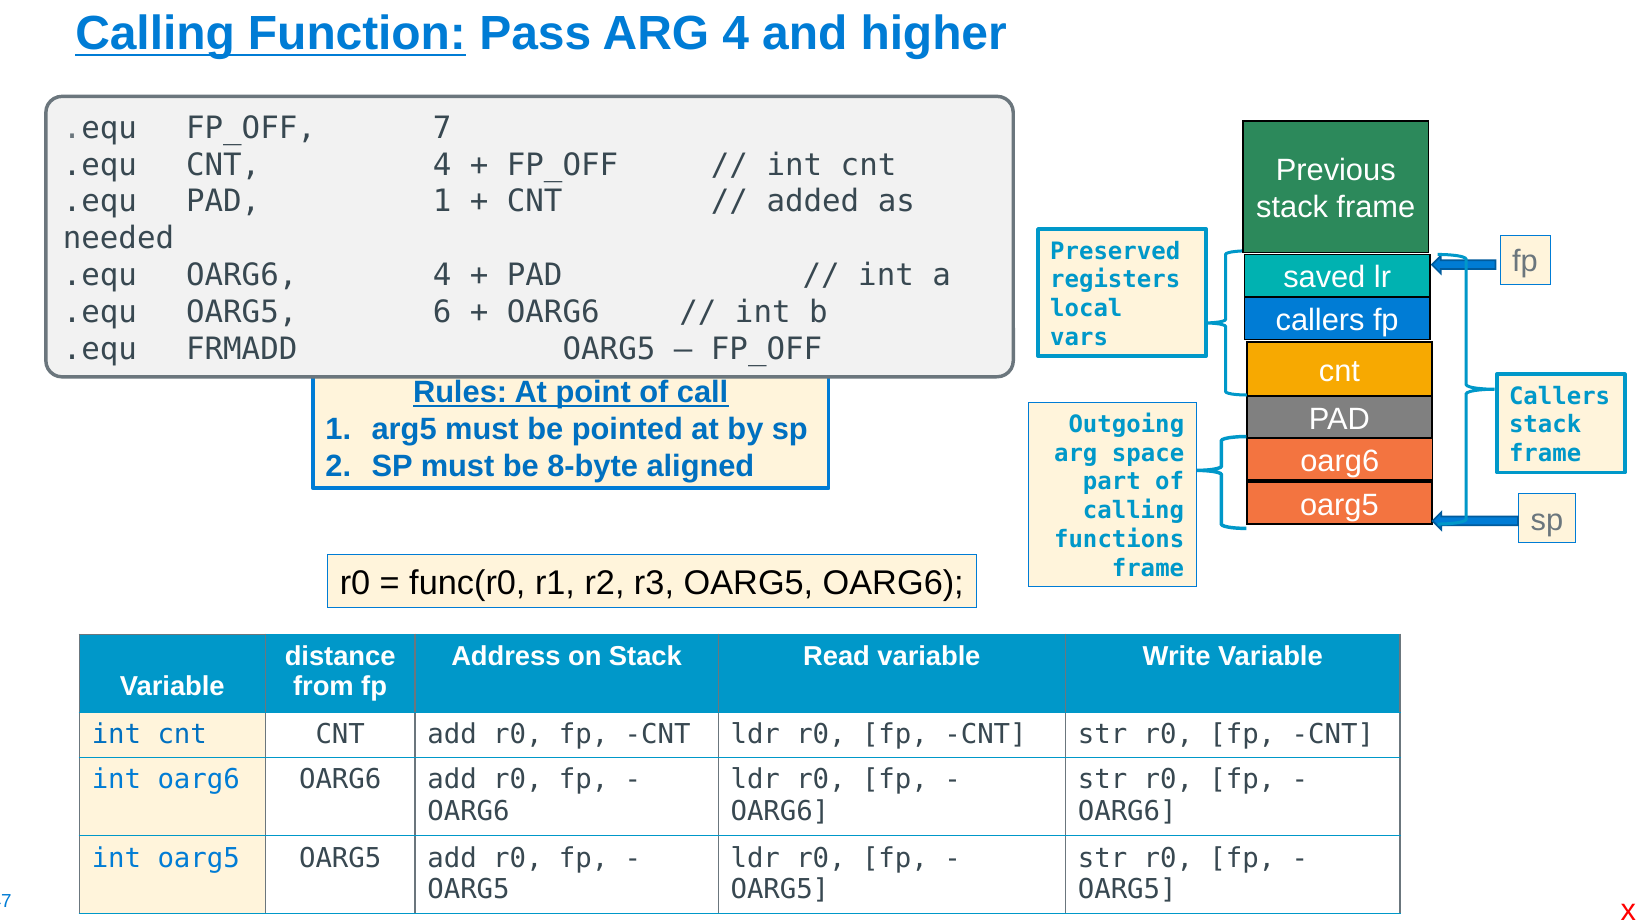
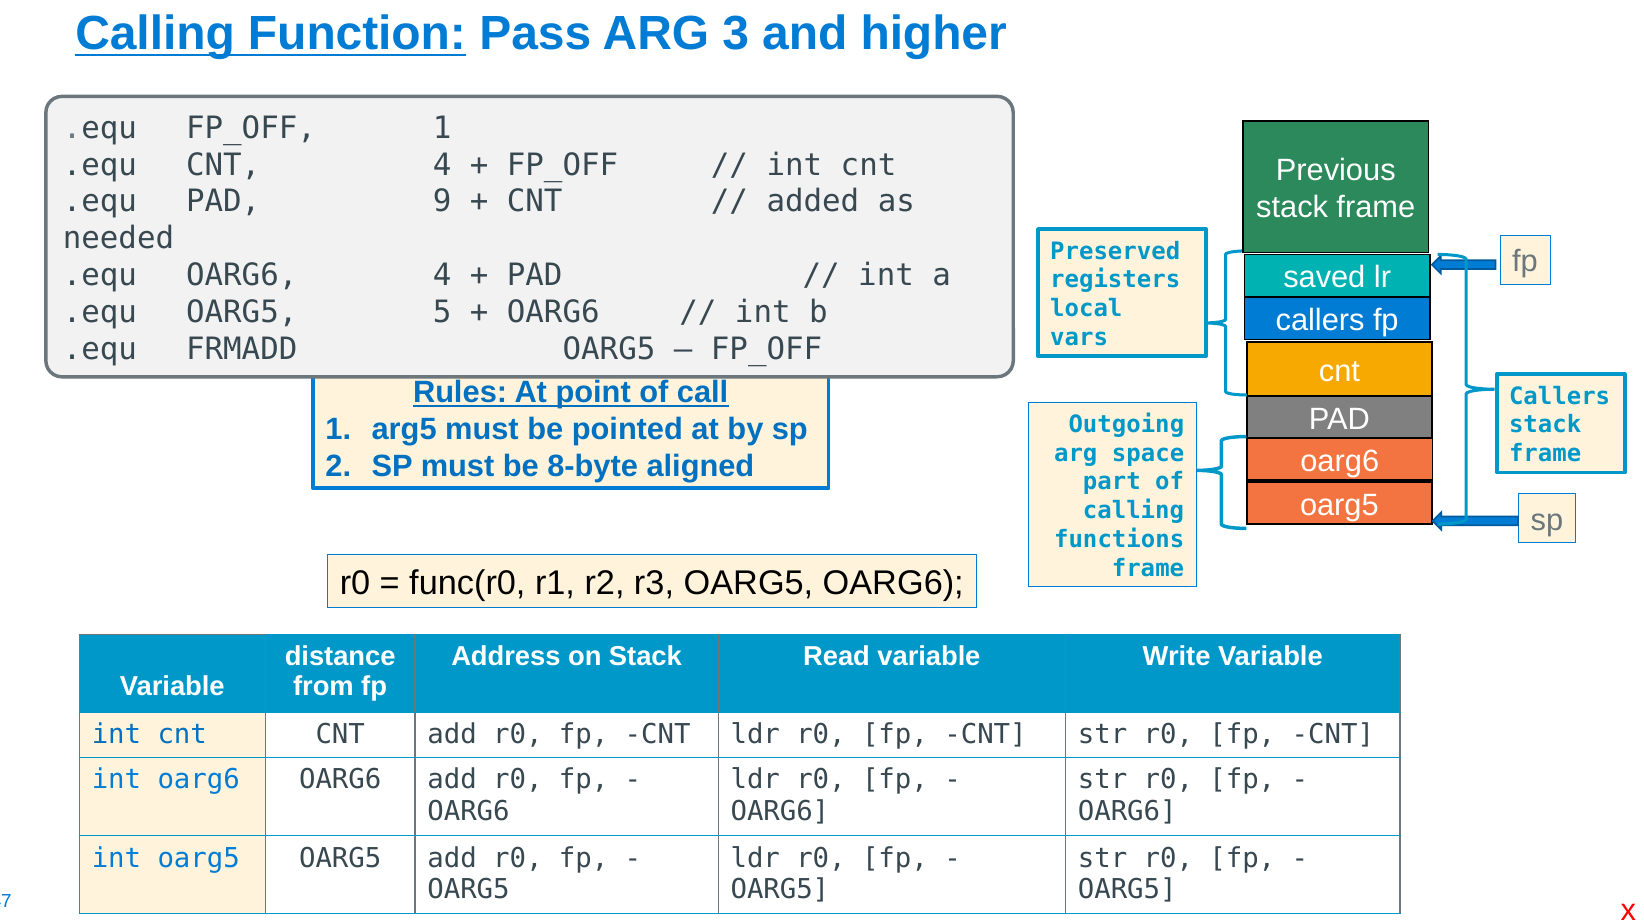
ARG 4: 4 -> 3 (736, 34)
FP_OFF 7: 7 -> 1 (442, 128)
PAD 1: 1 -> 9 (442, 202)
6: 6 -> 5 (442, 313)
